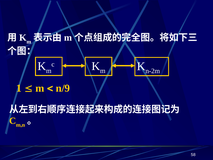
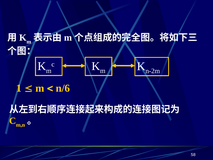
n/9: n/9 -> n/6 (63, 88)
